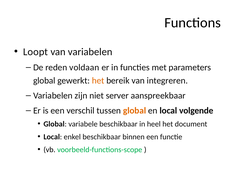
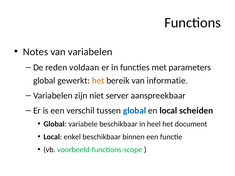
Loopt: Loopt -> Notes (36, 52)
integreren: integreren -> informatie (167, 81)
global colour: orange -> blue (135, 111)
volgende: volgende -> scheiden (196, 111)
